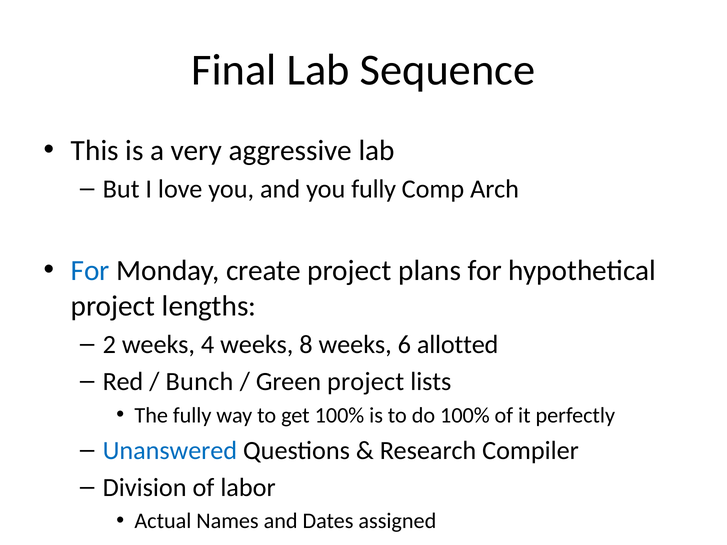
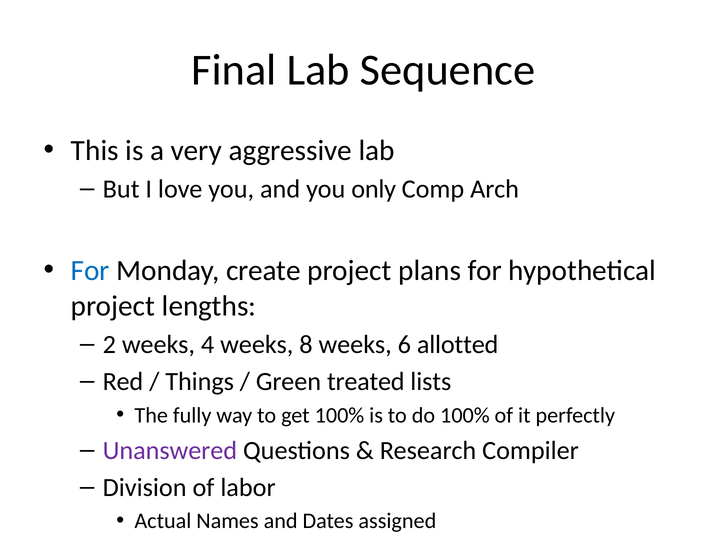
you fully: fully -> only (374, 189)
Bunch: Bunch -> Things (200, 382)
Green project: project -> treated (366, 382)
Unanswered colour: blue -> purple (170, 451)
